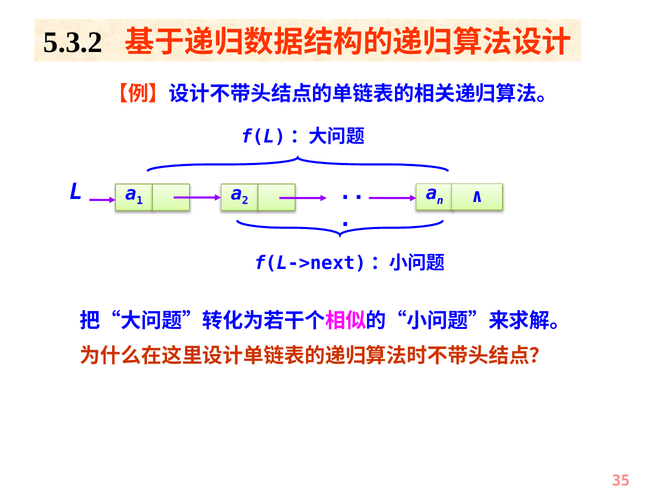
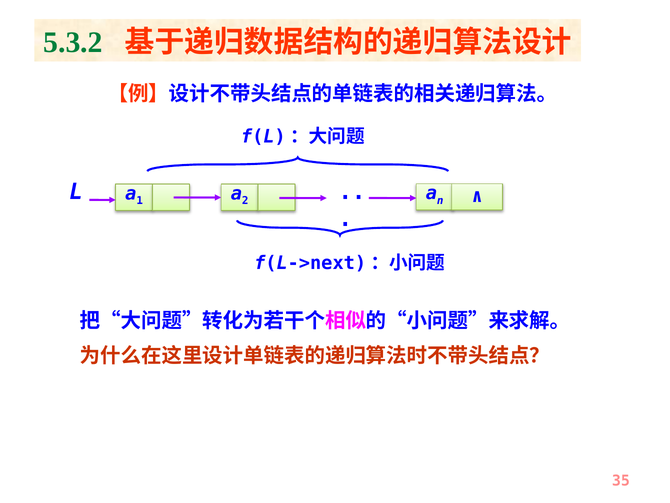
5.3.2 colour: black -> green (73, 42)
